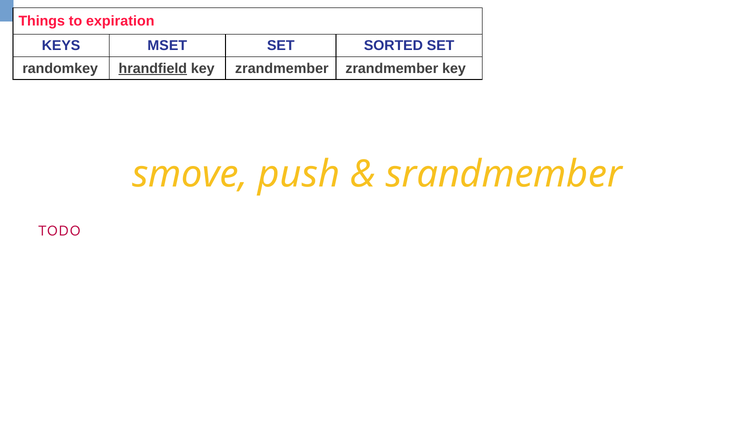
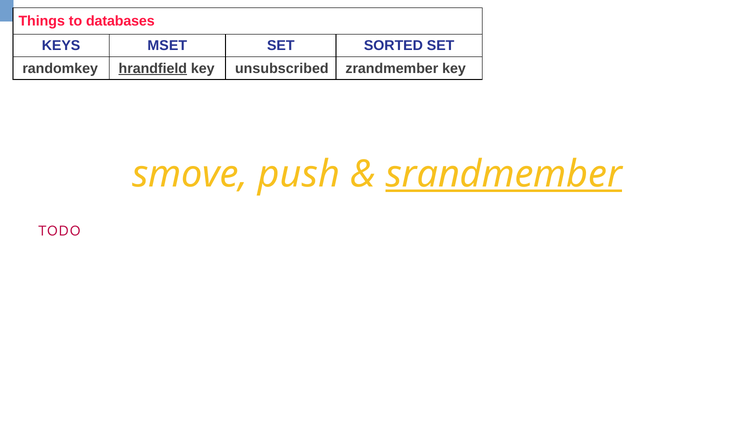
expiration: expiration -> databases (120, 21)
key zrandmember: zrandmember -> unsubscribed (282, 68)
srandmember underline: none -> present (504, 175)
